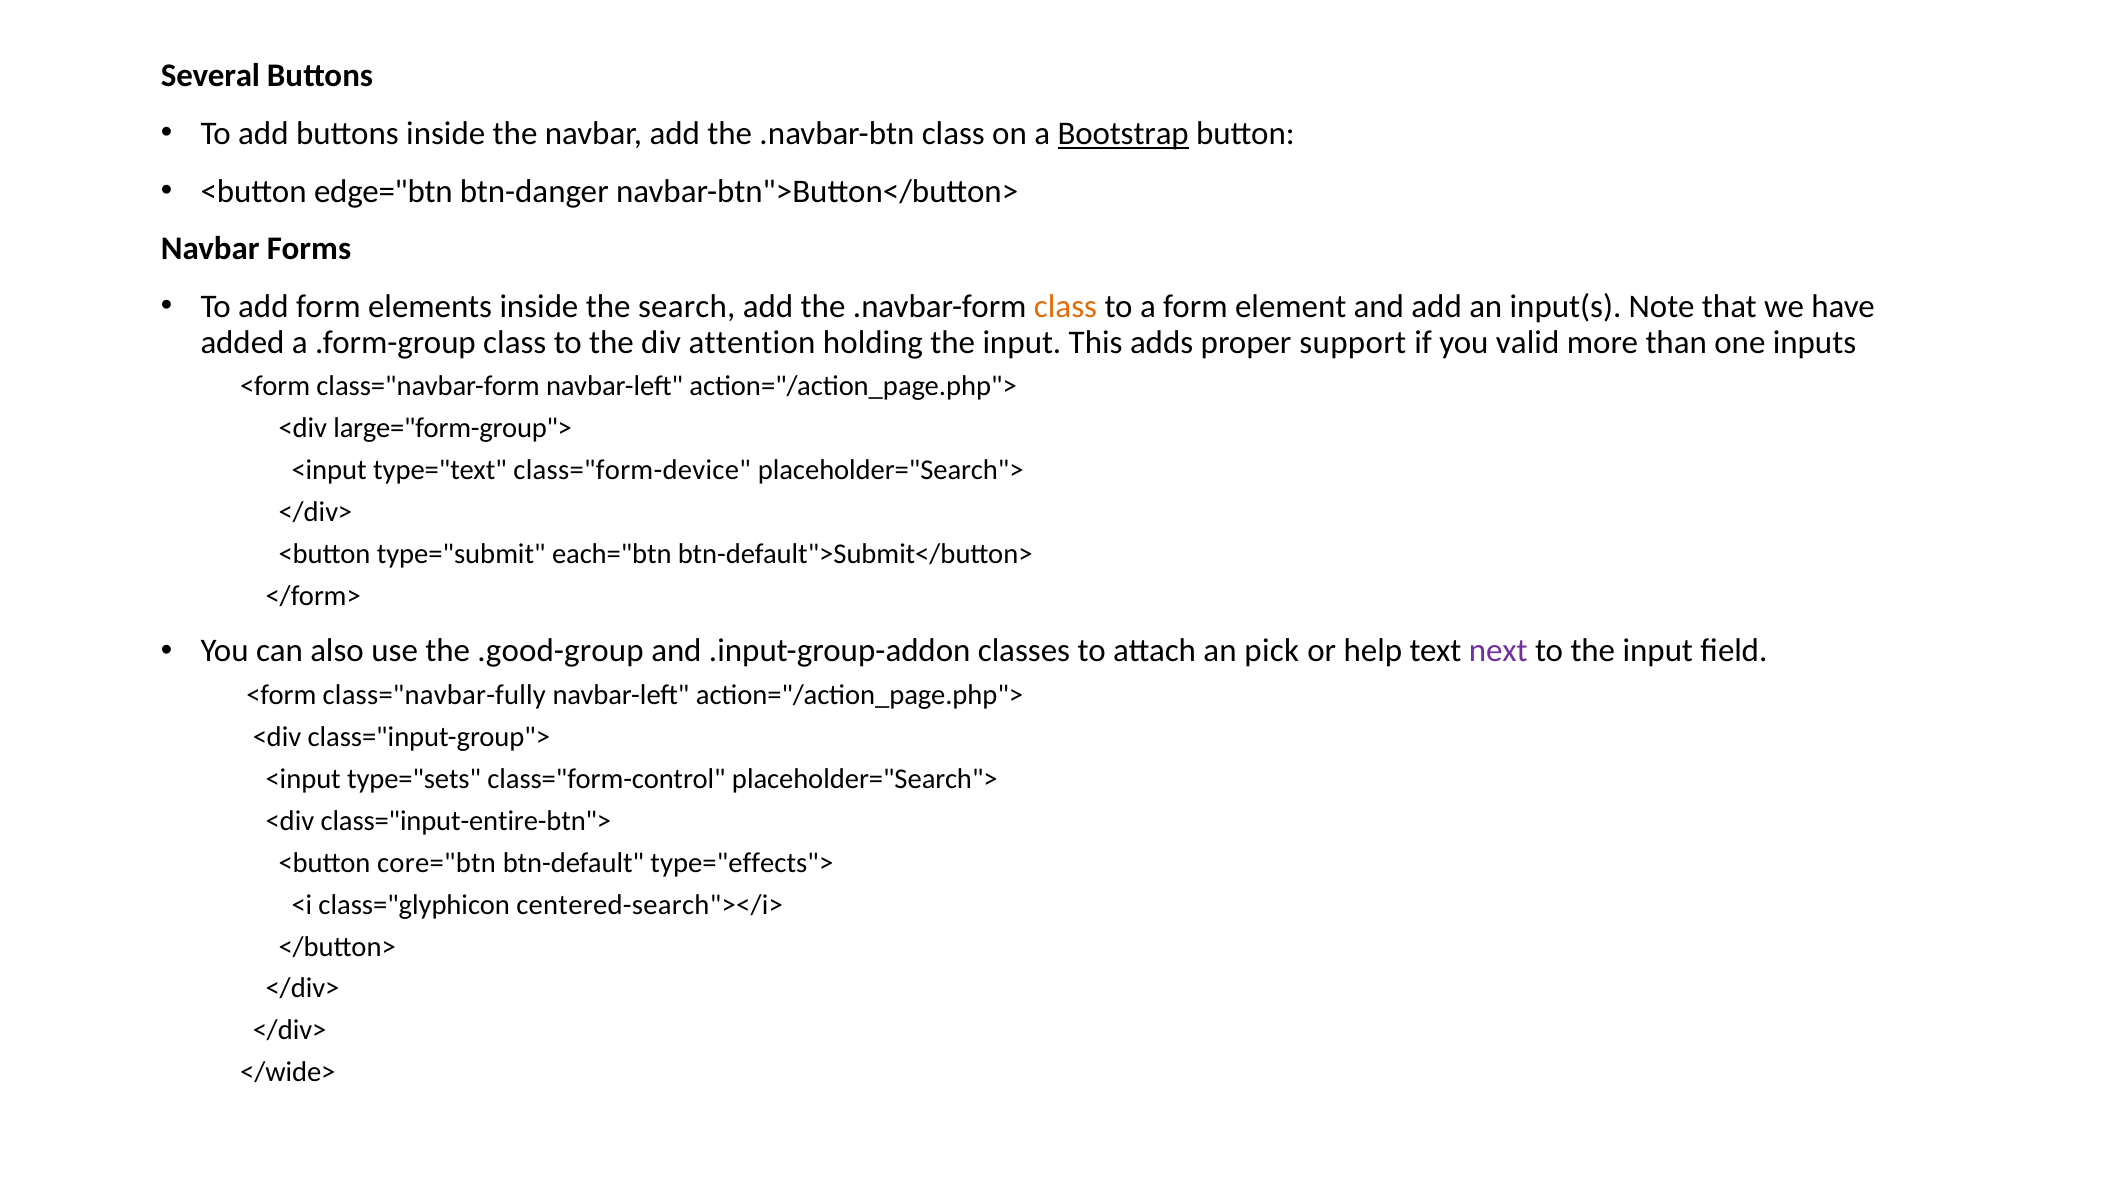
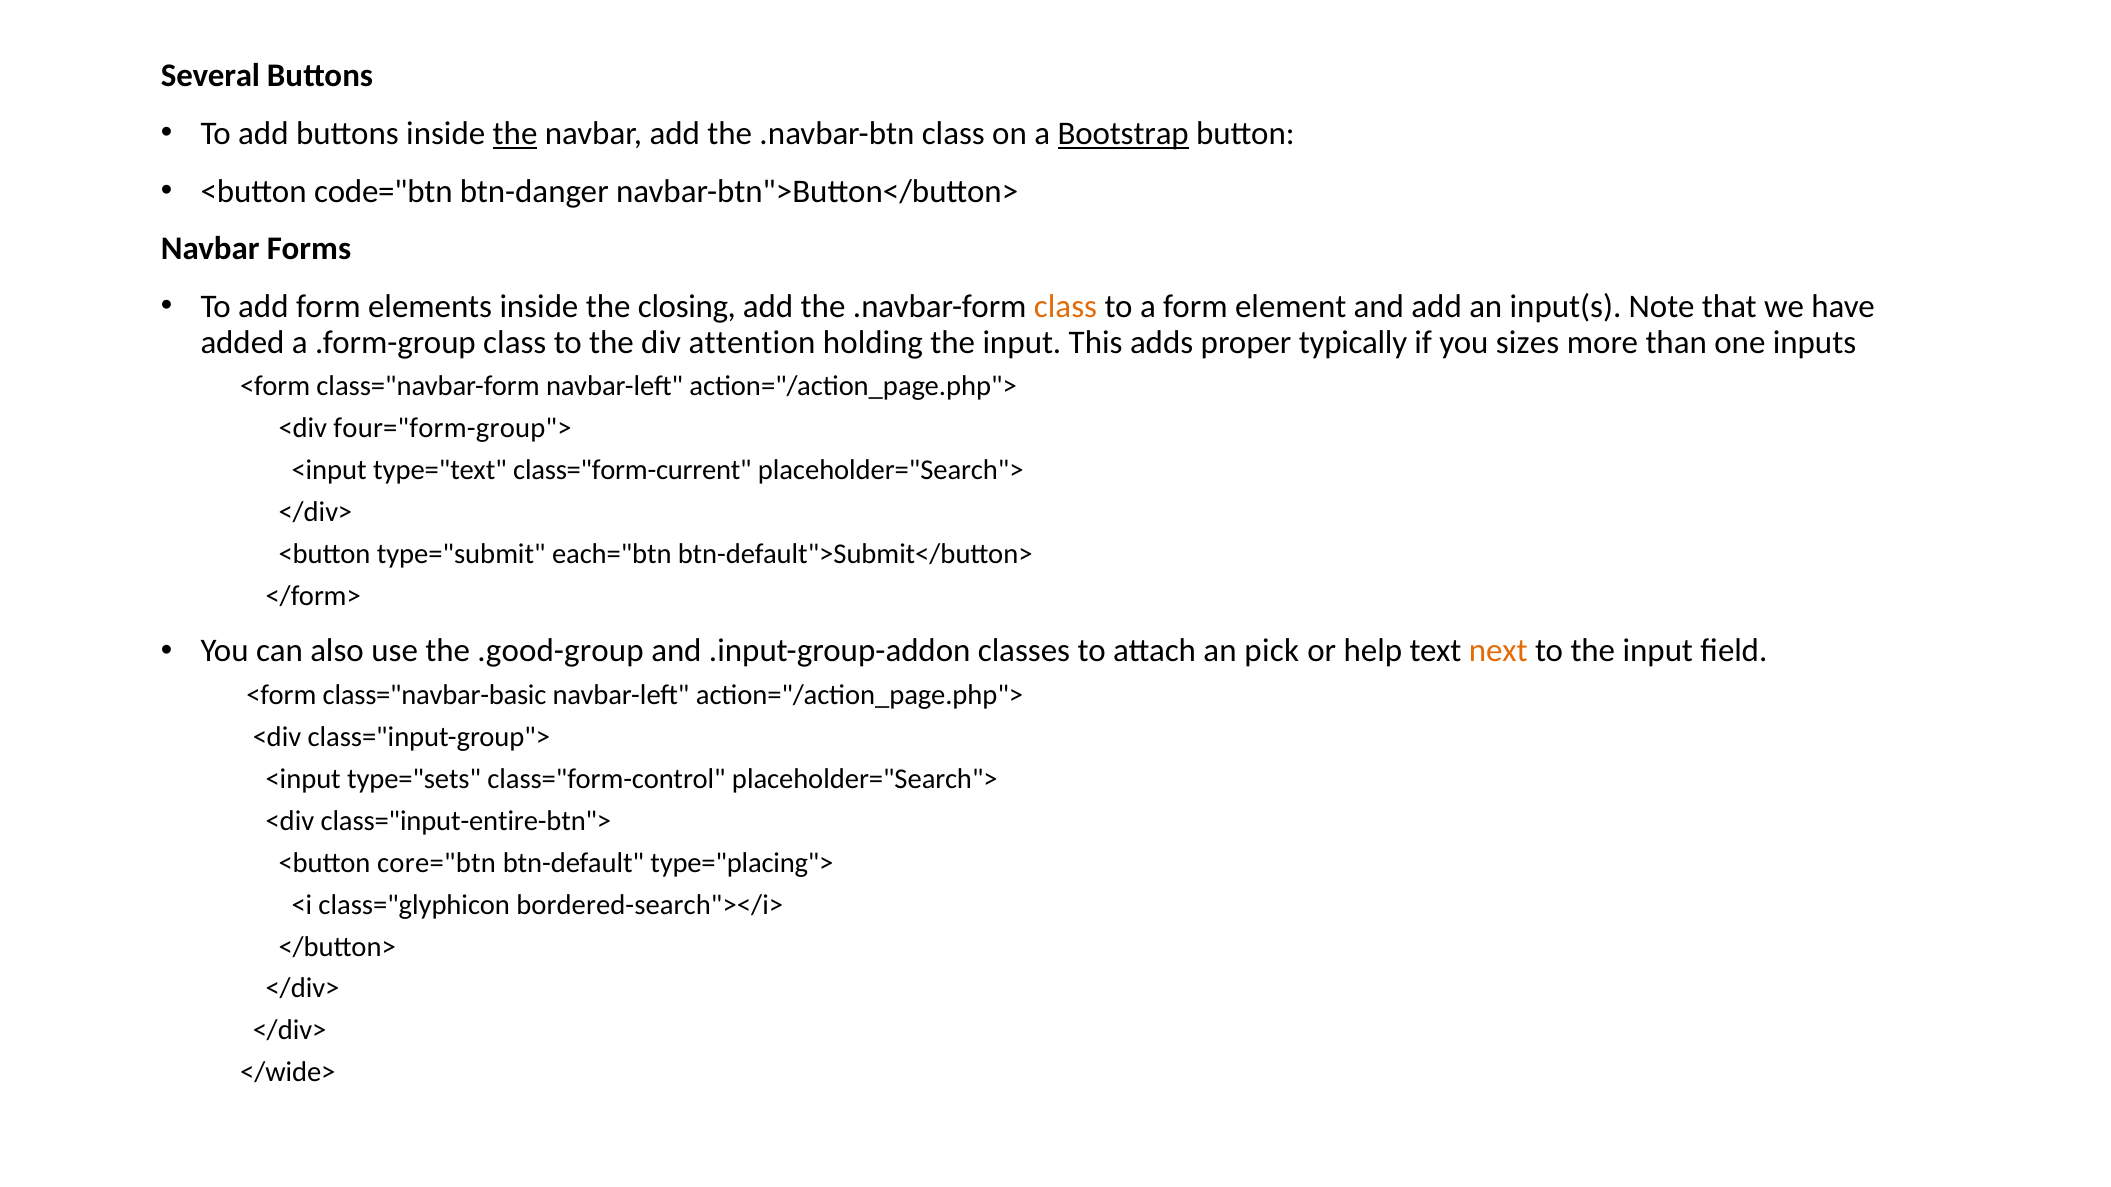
the underline: none -> present (515, 134)
edge="btn: edge="btn -> code="btn (383, 191)
search: search -> closing (687, 307)
support: support -> typically (1353, 342)
valid: valid -> sizes (1528, 342)
large="form-group">: large="form-group"> -> four="form-group"> (453, 429)
class="form-device: class="form-device -> class="form-current (632, 470)
next colour: purple -> orange (1498, 651)
class="navbar-fully: class="navbar-fully -> class="navbar-basic (435, 696)
type="effects">: type="effects"> -> type="placing"> (742, 863)
centered-search"></i>: centered-search"></i> -> bordered-search"></i> (650, 905)
